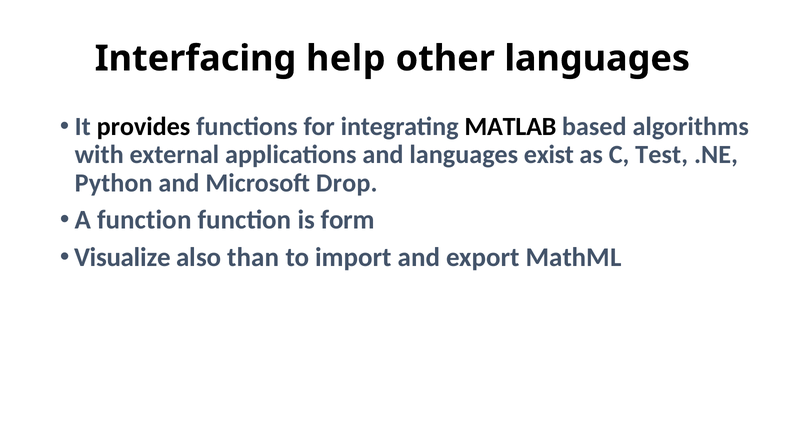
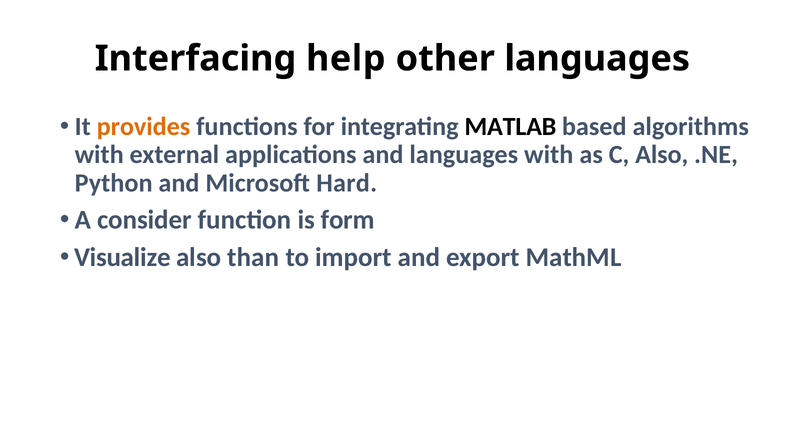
provides colour: black -> orange (143, 127)
languages exist: exist -> with (549, 155)
C Test: Test -> Also (662, 155)
Drop: Drop -> Hard (347, 183)
A function: function -> consider (144, 220)
